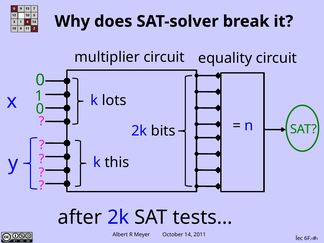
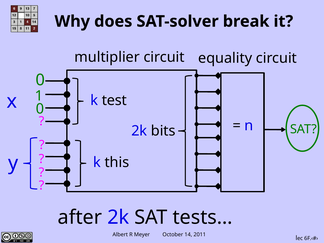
lots: lots -> test (114, 100)
